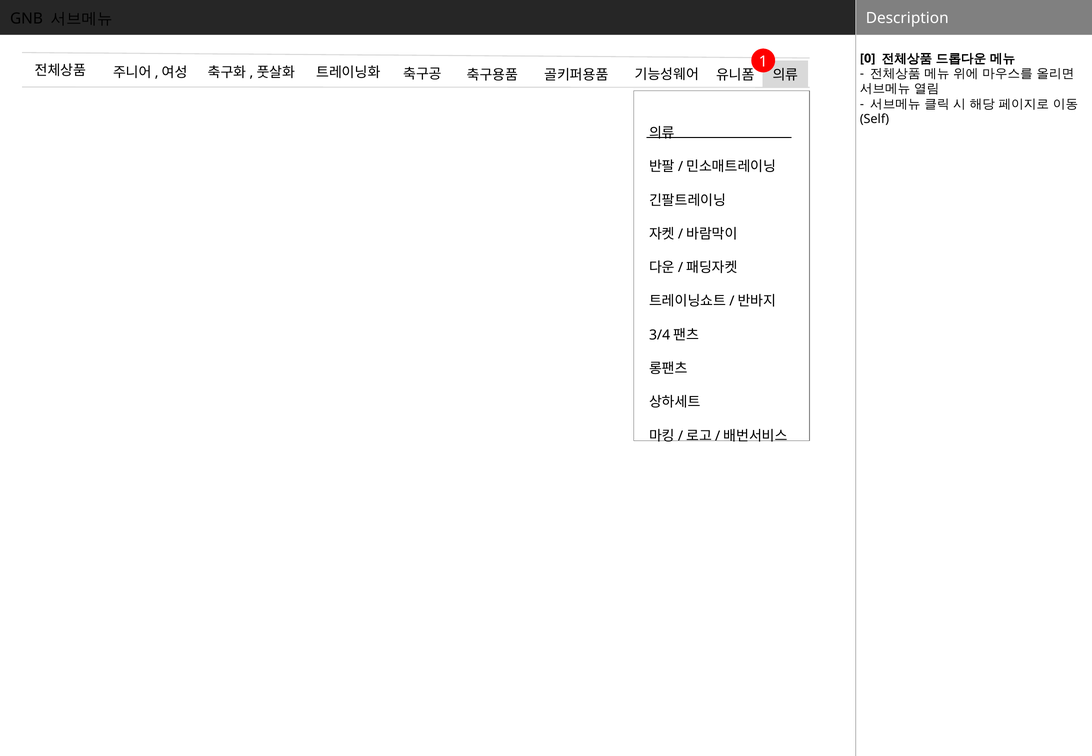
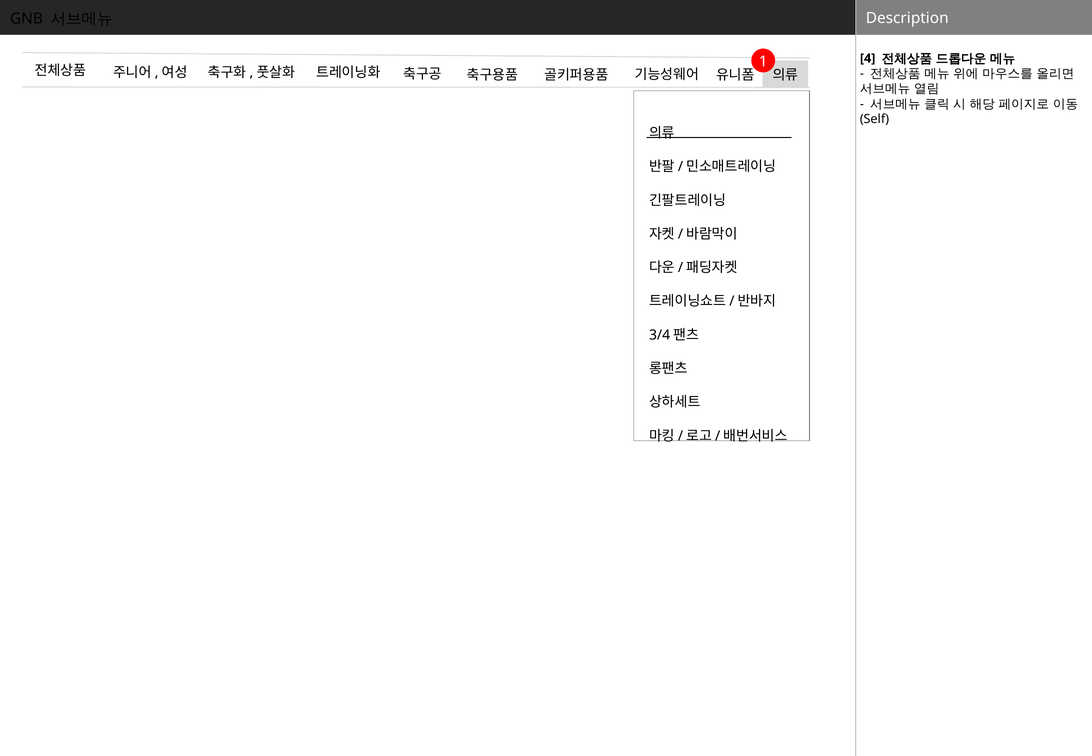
0: 0 -> 4 (868, 58)
